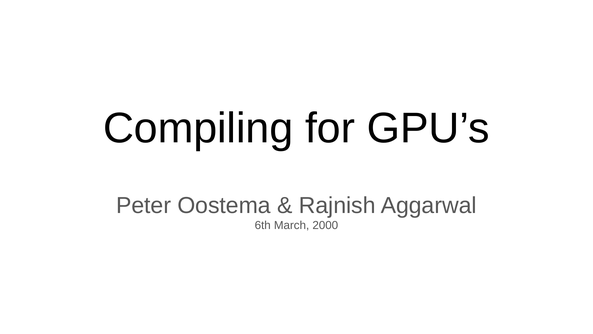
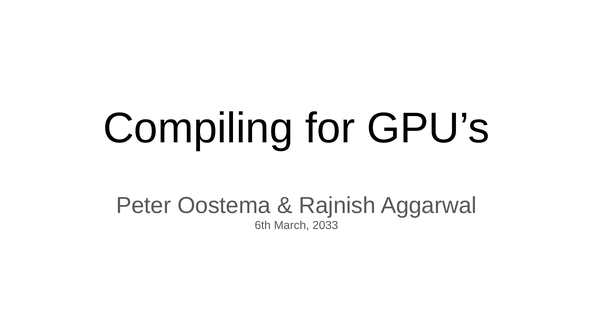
2000: 2000 -> 2033 (325, 225)
